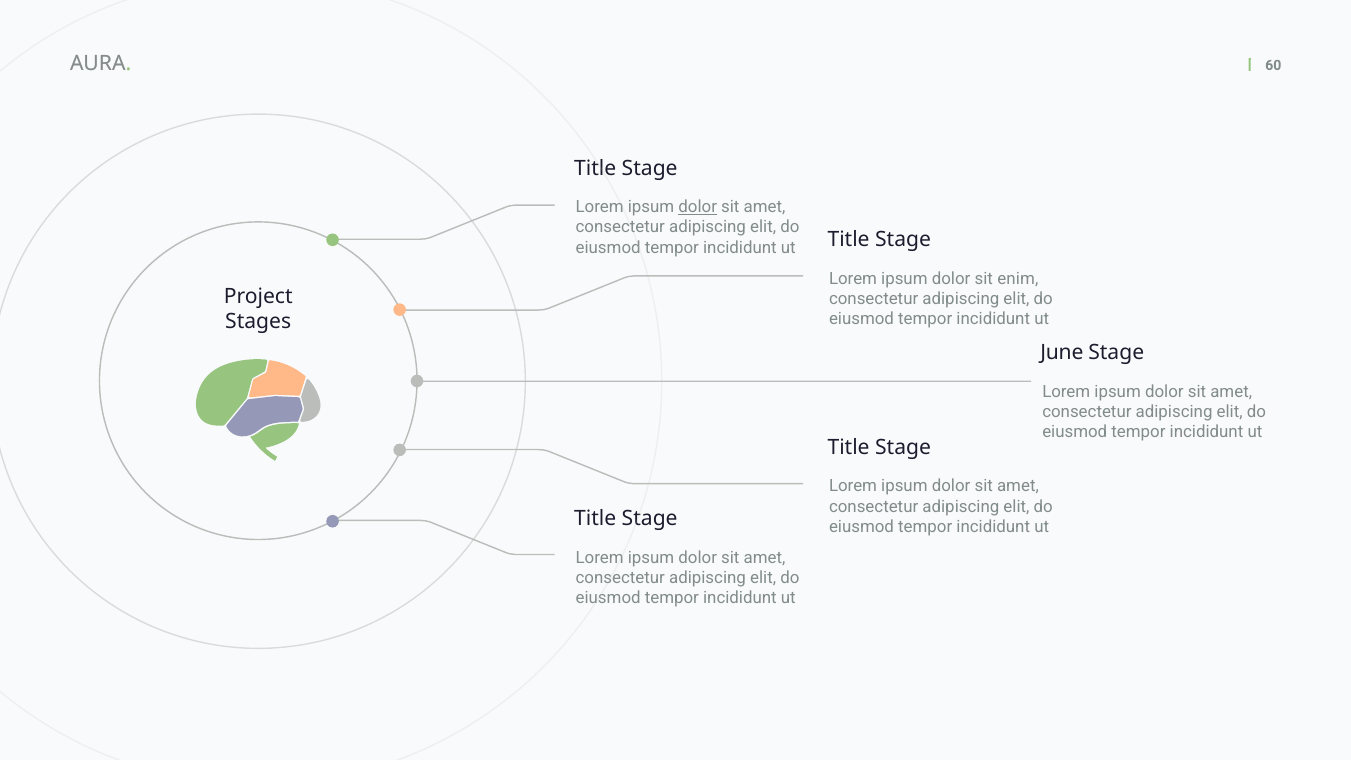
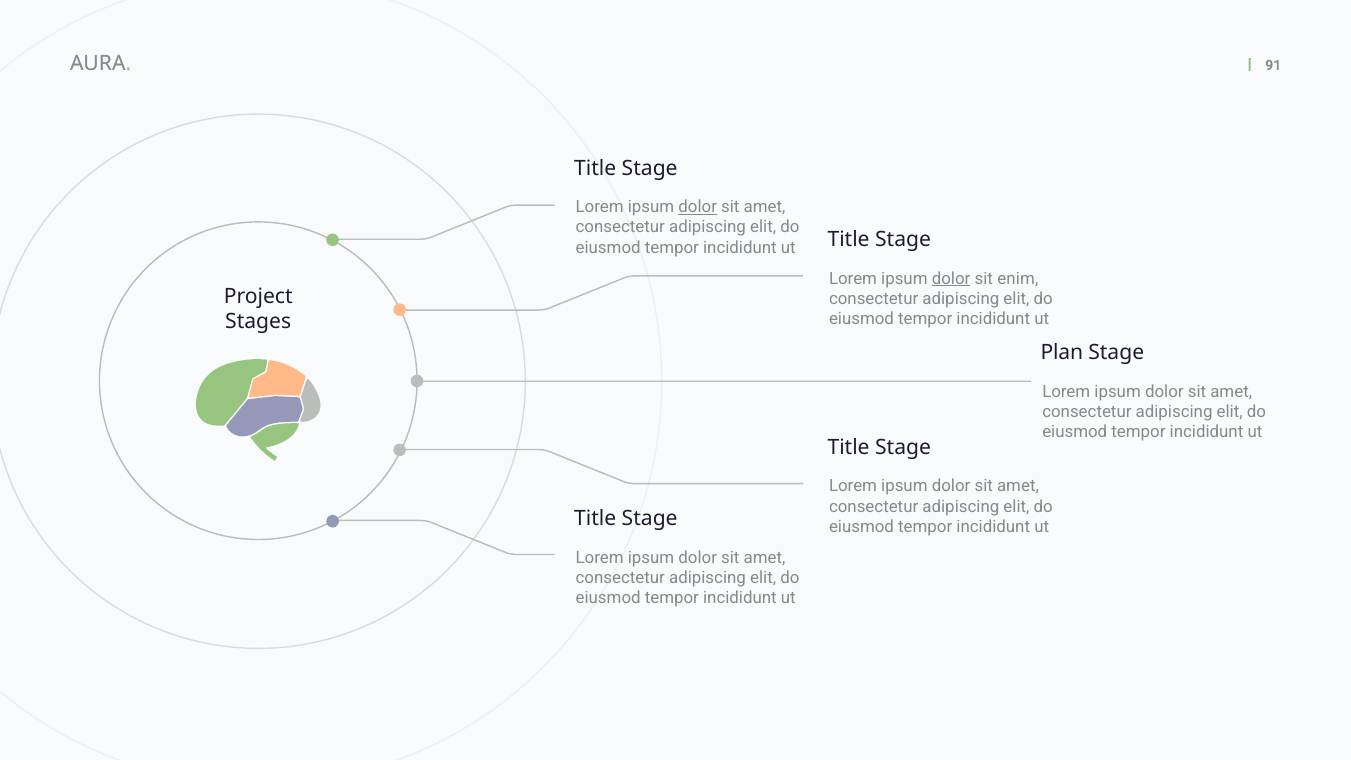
60: 60 -> 91 (1273, 65)
dolor underline: none -> present (951, 279)
June: June -> Plan (1062, 353)
